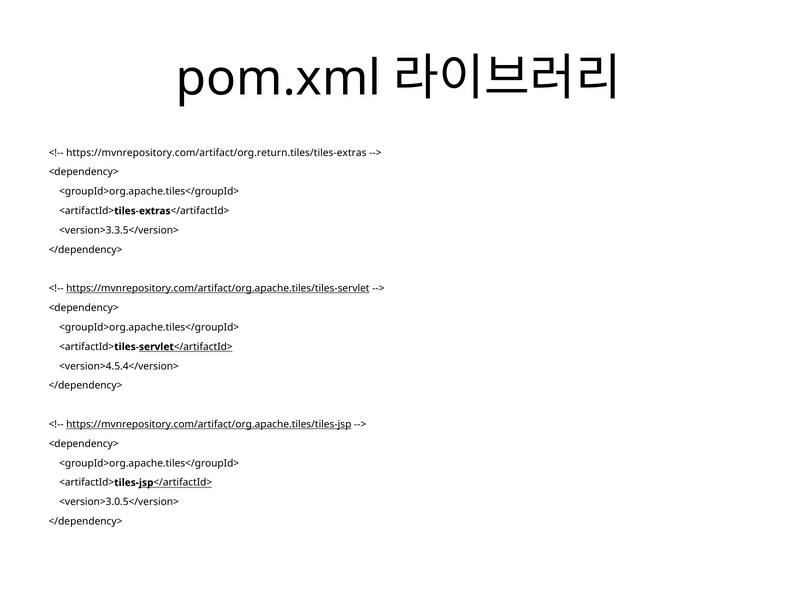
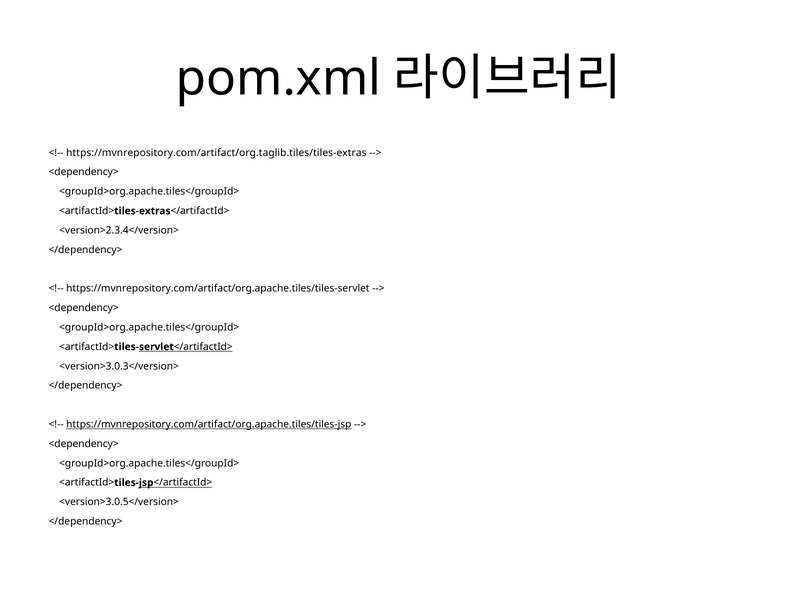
https://mvnrepository.com/artifact/org.return.tiles/tiles-extras: https://mvnrepository.com/artifact/org.return.tiles/tiles-extras -> https://mvnrepository.com/artifact/org.taglib.tiles/tiles-extras (216, 153)
<version>3.3.5</version>: <version>3.3.5</version> -> <version>2.3.4</version> (119, 230)
https://mvnrepository.com/artifact/org.apache.tiles/tiles-servlet underline: present -> none (218, 289)
<version>4.5.4</version>: <version>4.5.4</version> -> <version>3.0.3</version> (119, 366)
